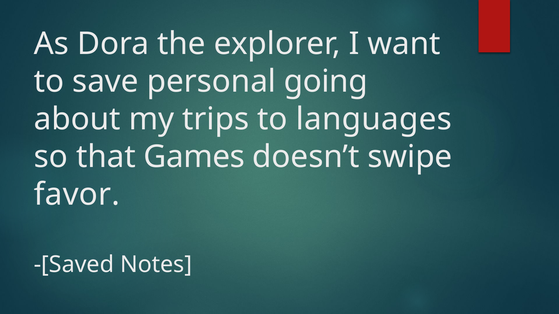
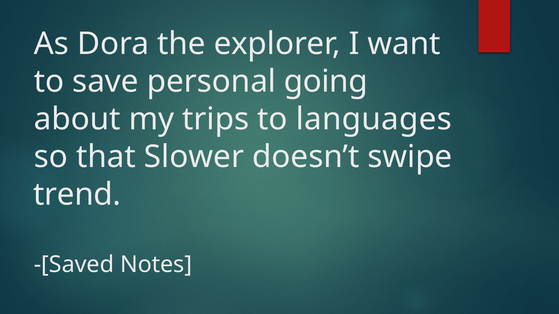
Games: Games -> Slower (194, 157)
favor: favor -> trend (77, 195)
